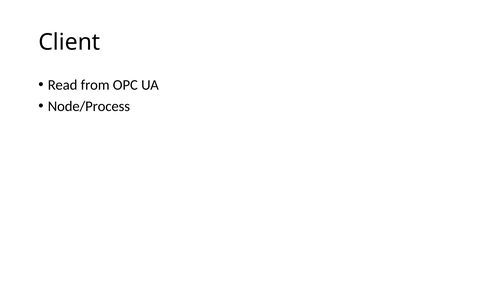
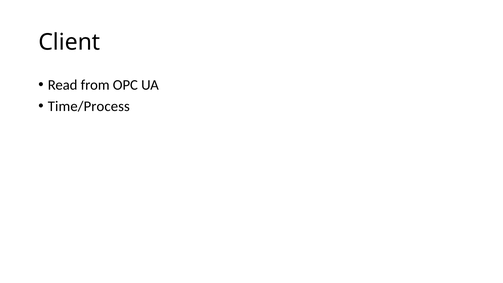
Node/Process: Node/Process -> Time/Process (89, 106)
